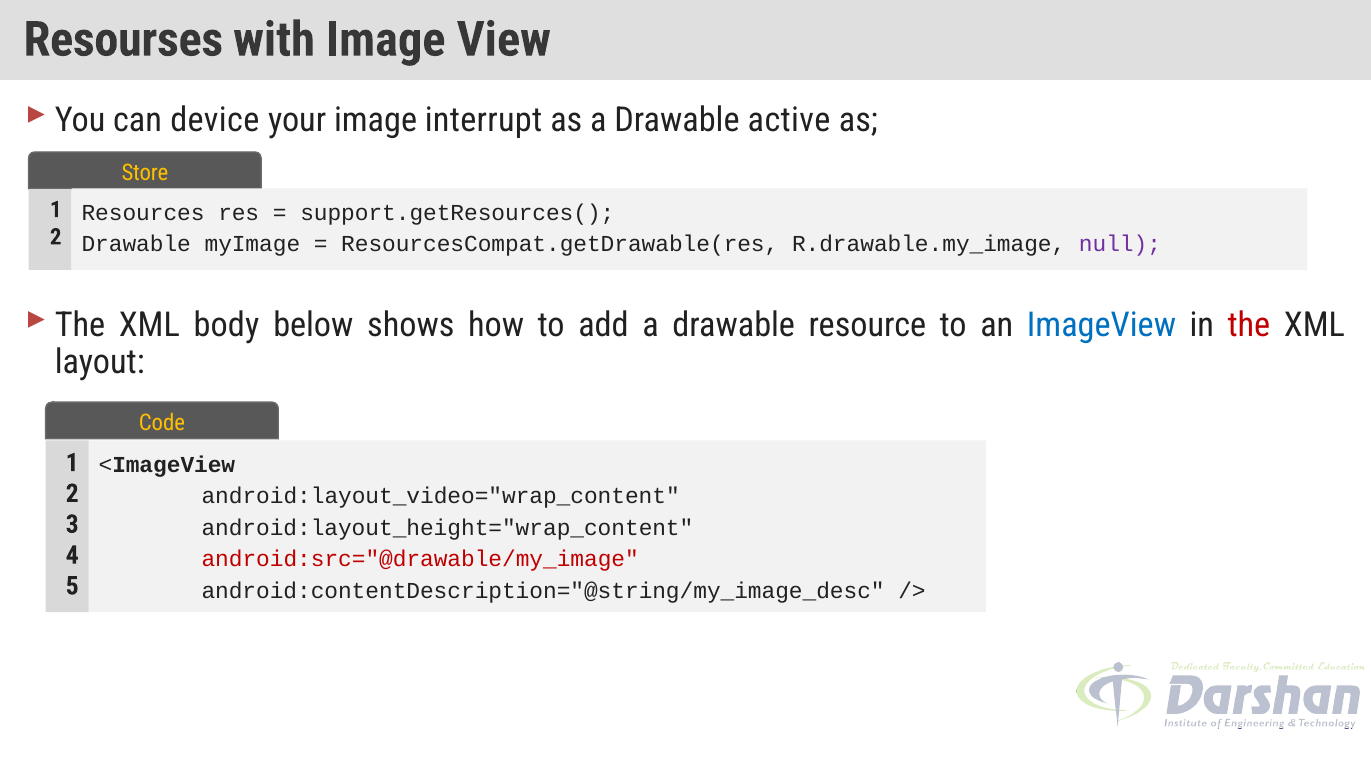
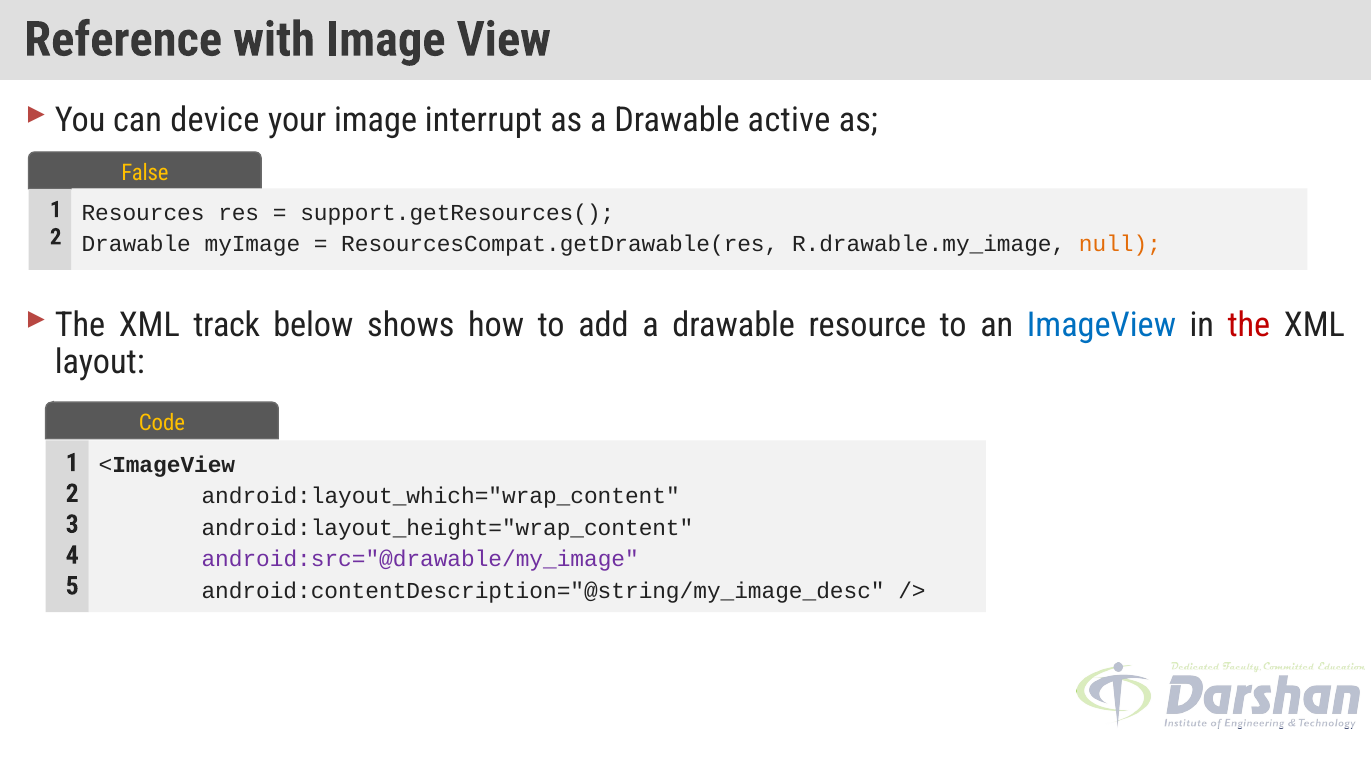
Resourses: Resourses -> Reference (123, 40)
Store: Store -> False (145, 173)
null colour: purple -> orange (1120, 244)
body: body -> track (227, 326)
android:layout_video="wrap_content: android:layout_video="wrap_content -> android:layout_which="wrap_content (441, 496)
android:src="@drawable/my_image colour: red -> purple (420, 559)
